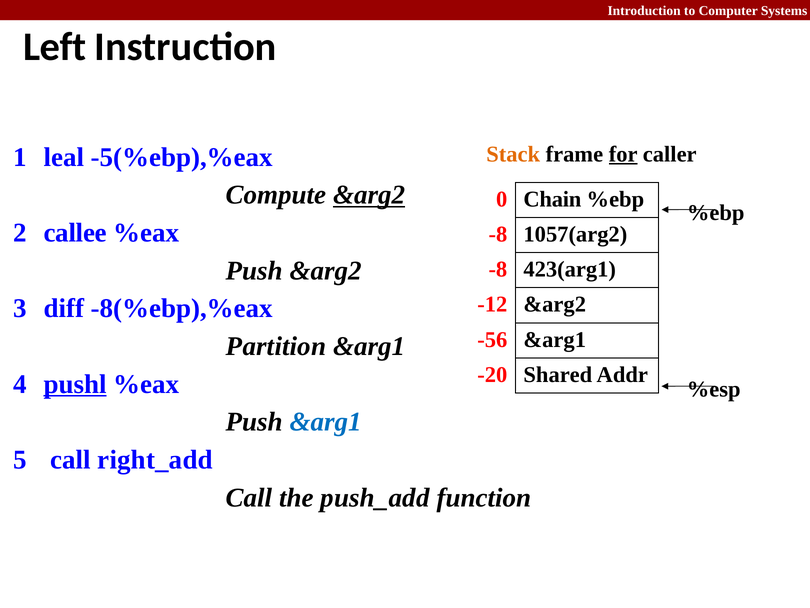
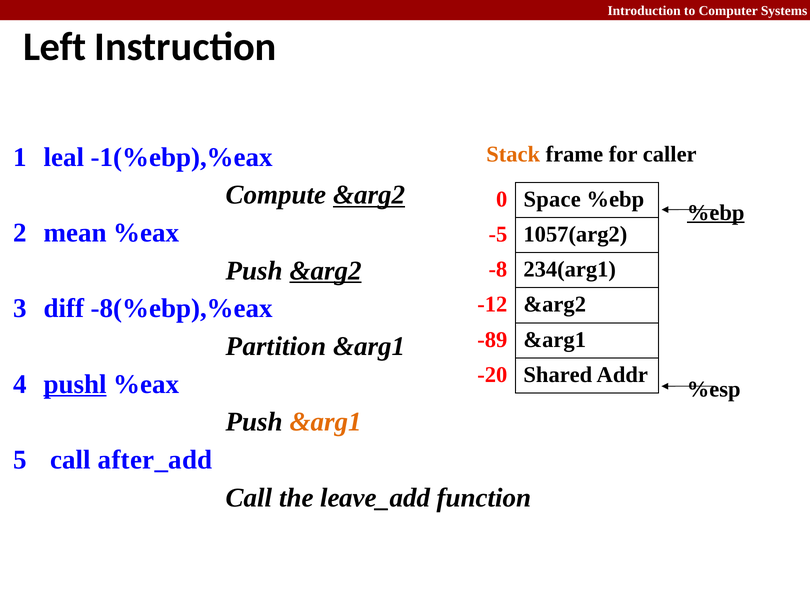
for underline: present -> none (623, 154)
-5(%ebp),%eax: -5(%ebp),%eax -> -1(%ebp),%eax (182, 157)
Chain: Chain -> Space (552, 199)
%ebp underline: none -> present (716, 212)
callee: callee -> mean (75, 233)
-8: -8 -> -5 (498, 234)
&arg2 underline: none -> present (326, 270)
423(arg1: 423(arg1 -> 234(arg1 (570, 269)
-56: -56 -> -89 (492, 339)
&arg1 colour: blue -> orange (326, 422)
right_add: right_add -> after_add (155, 459)
push_add: push_add -> leave_add (375, 497)
